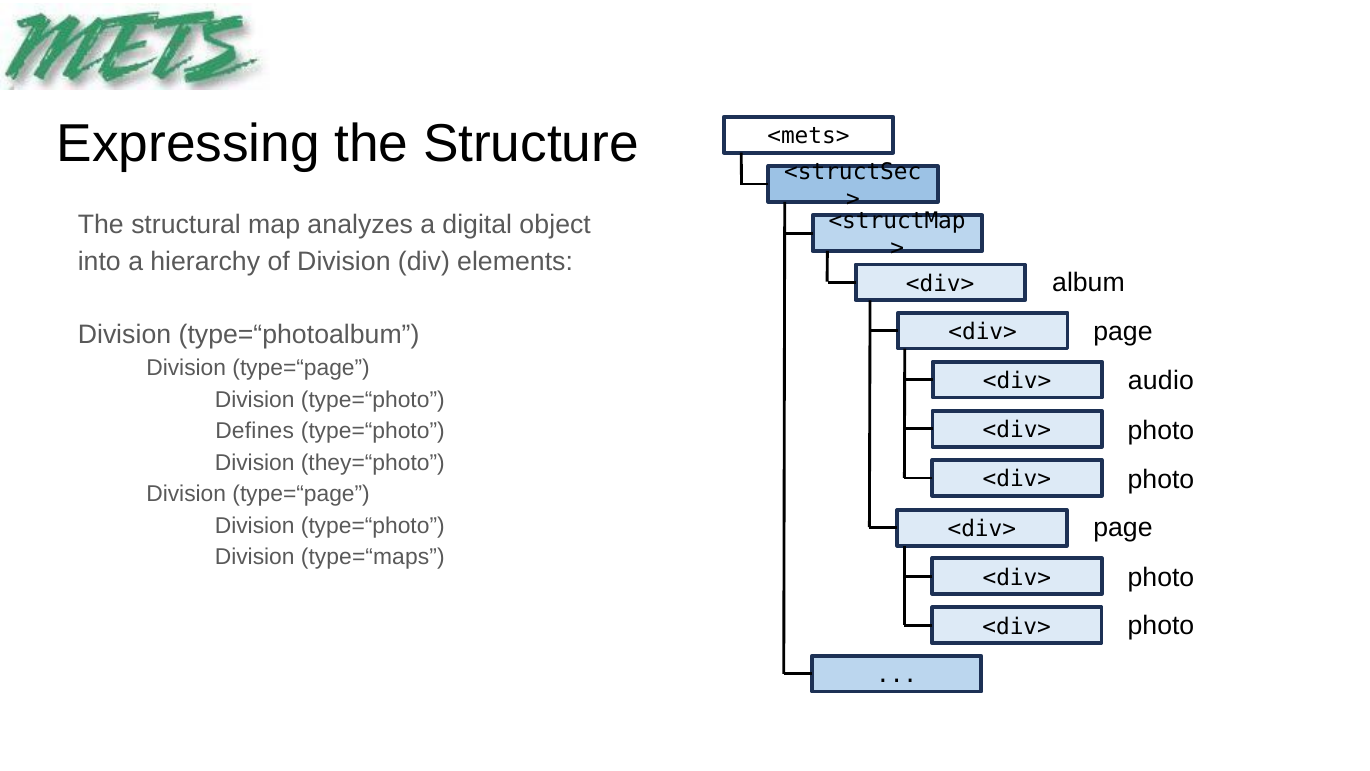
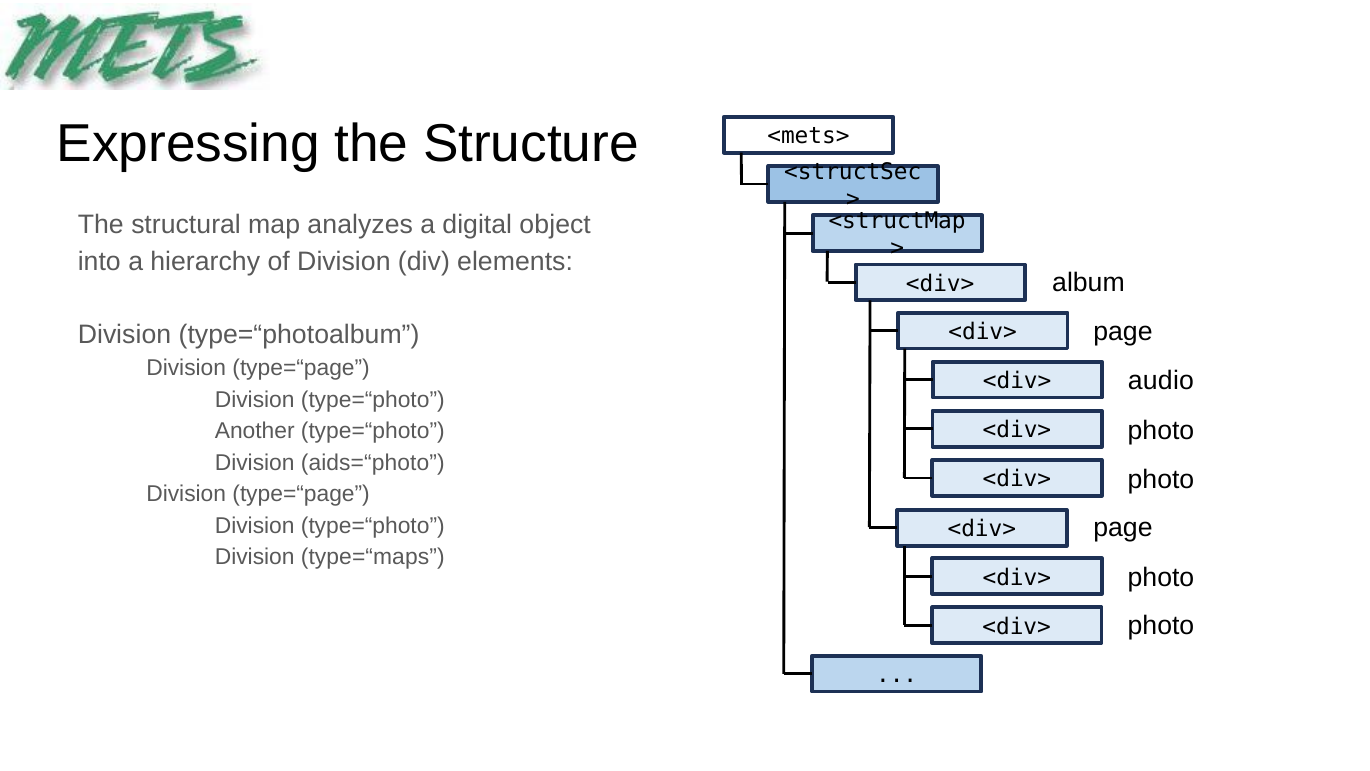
Defines: Defines -> Another (255, 431)
they=“photo: they=“photo -> aids=“photo (373, 463)
